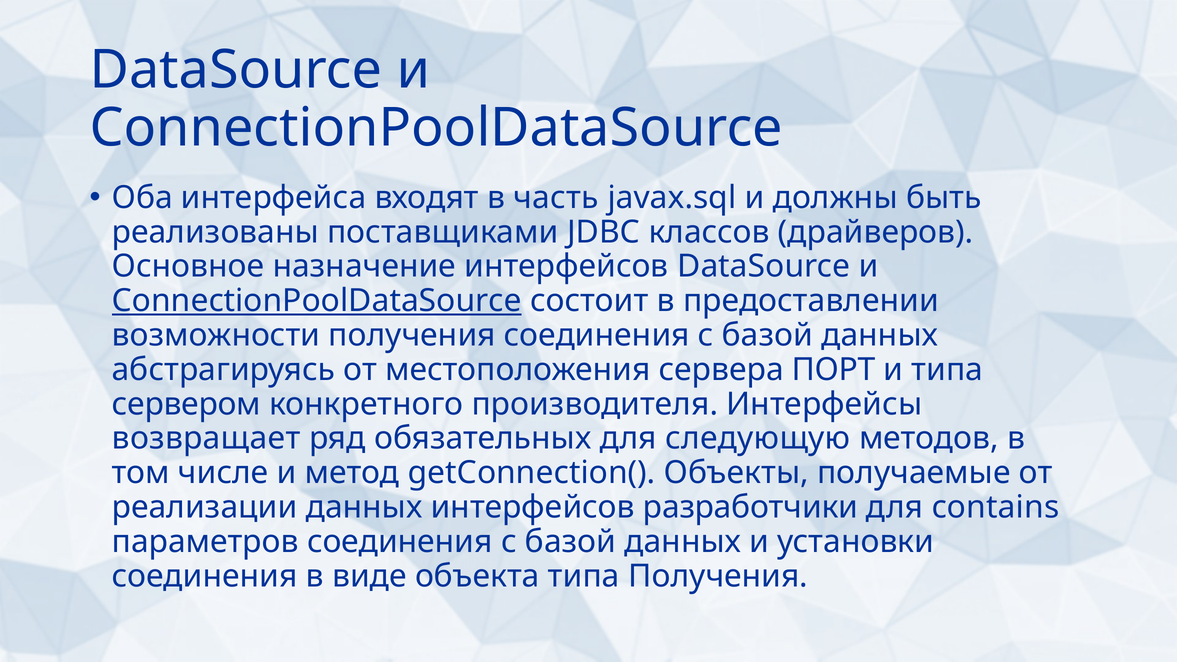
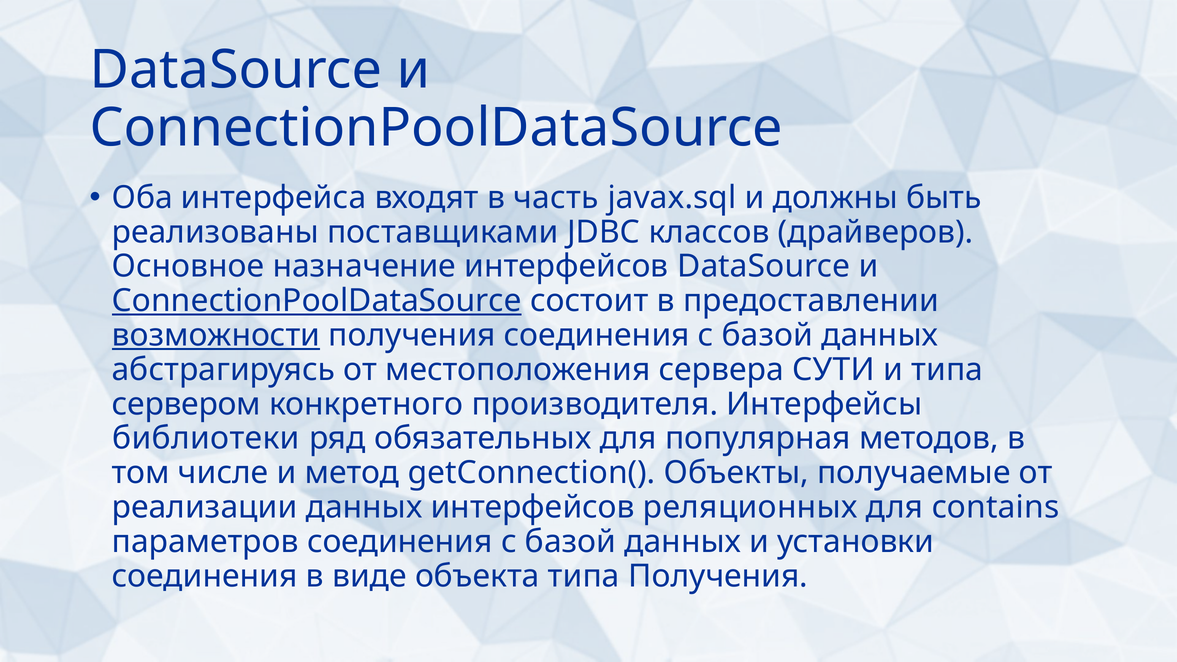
возможности underline: none -> present (216, 335)
ПОРТ: ПОРТ -> СУТИ (833, 370)
возвращает: возвращает -> библиотеки (206, 438)
следующую: следующую -> популярная (758, 438)
разработчики: разработчики -> реляционных (750, 507)
